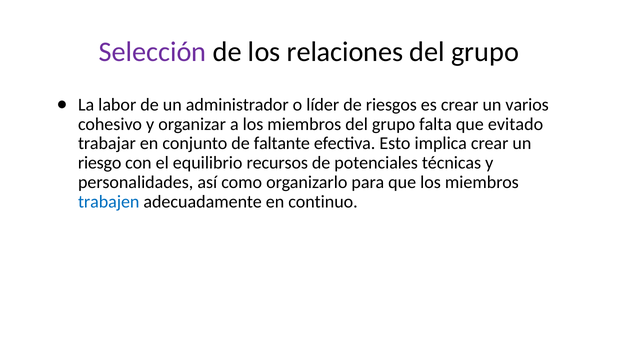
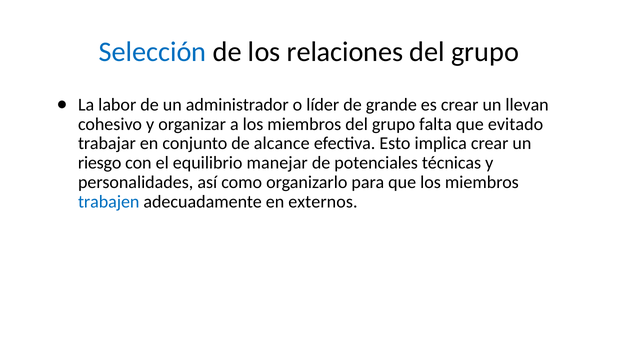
Selección colour: purple -> blue (152, 52)
riesgos: riesgos -> grande (391, 104)
varios: varios -> llevan (527, 104)
faltante: faltante -> alcance (282, 143)
recursos: recursos -> manejar (277, 163)
continuo: continuo -> externos (323, 202)
